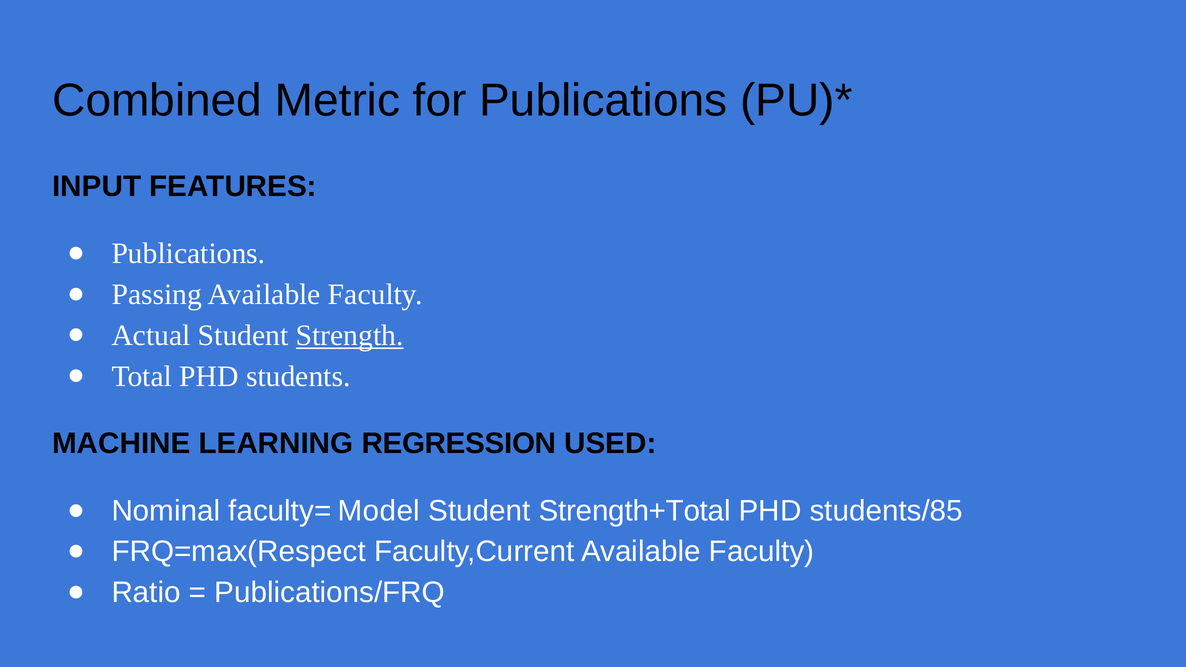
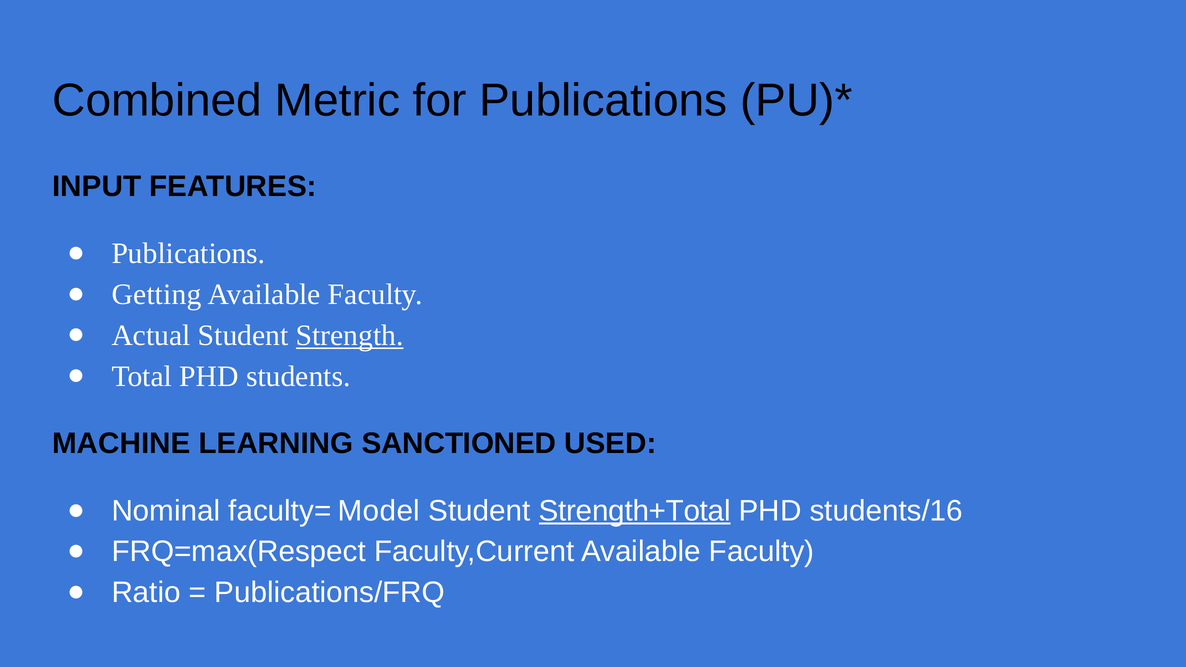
Passing: Passing -> Getting (157, 295)
REGRESSION: REGRESSION -> SANCTIONED (459, 444)
Strength+Total underline: none -> present (635, 511)
students/85: students/85 -> students/16 (886, 511)
